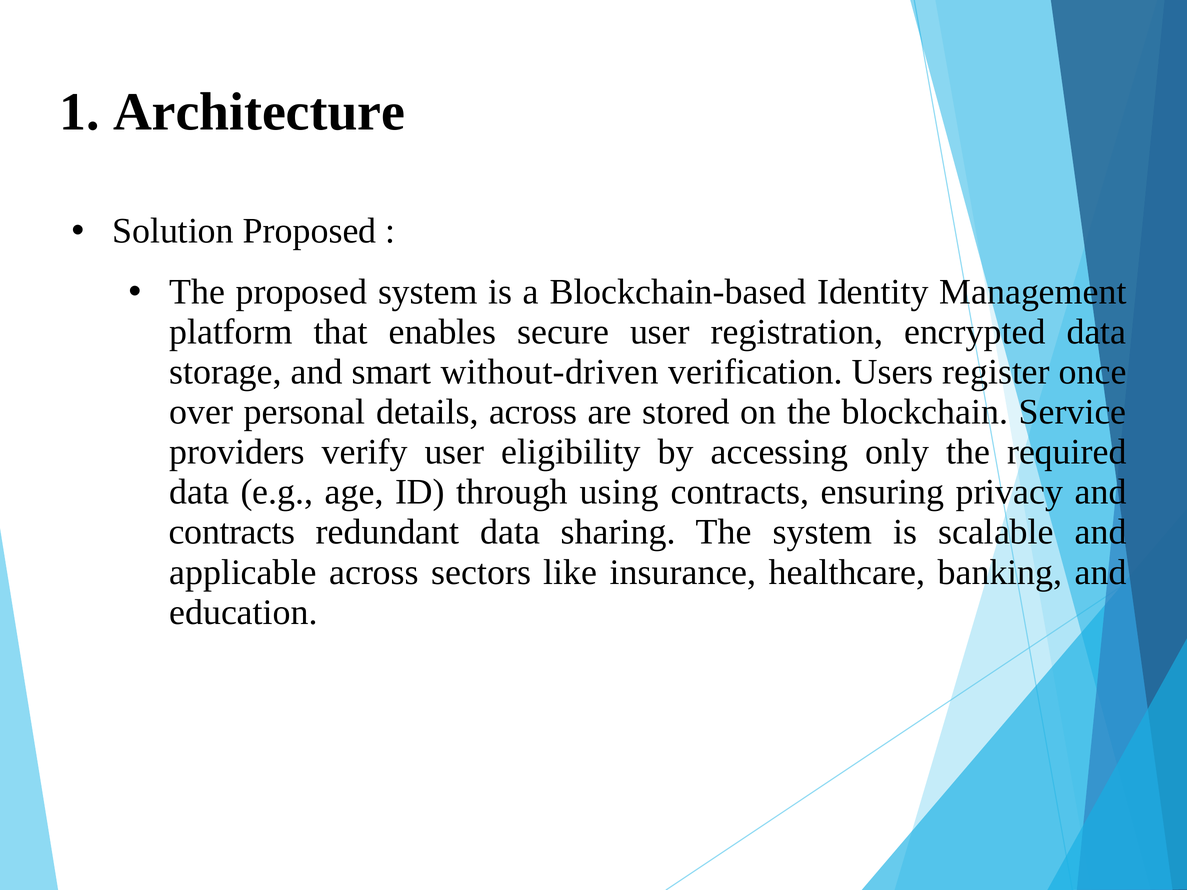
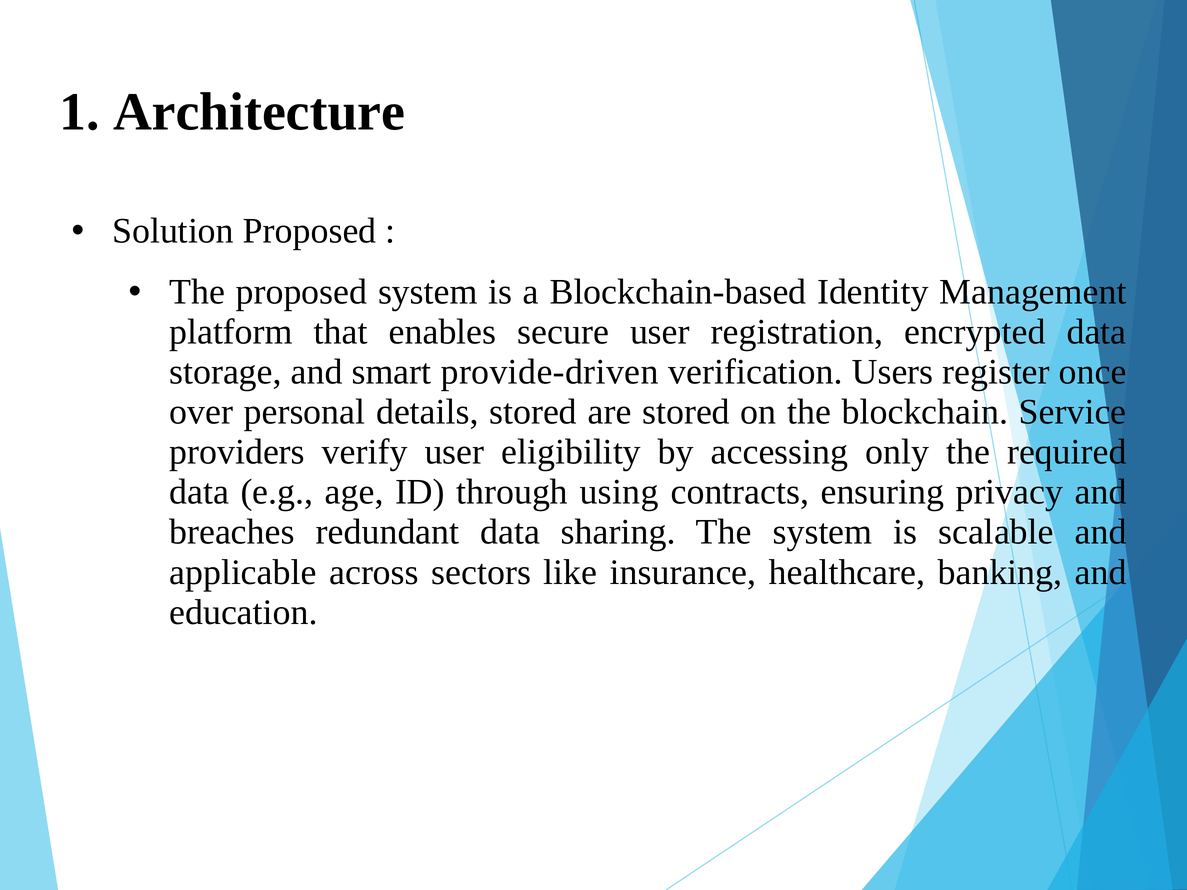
without-driven: without-driven -> provide-driven (550, 372)
details across: across -> stored (533, 412)
contracts: contracts -> breaches (232, 532)
